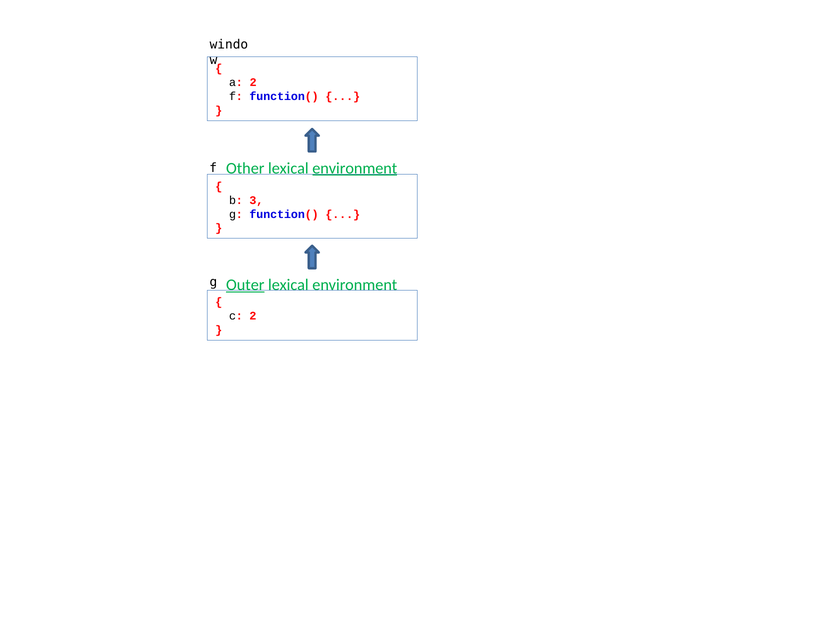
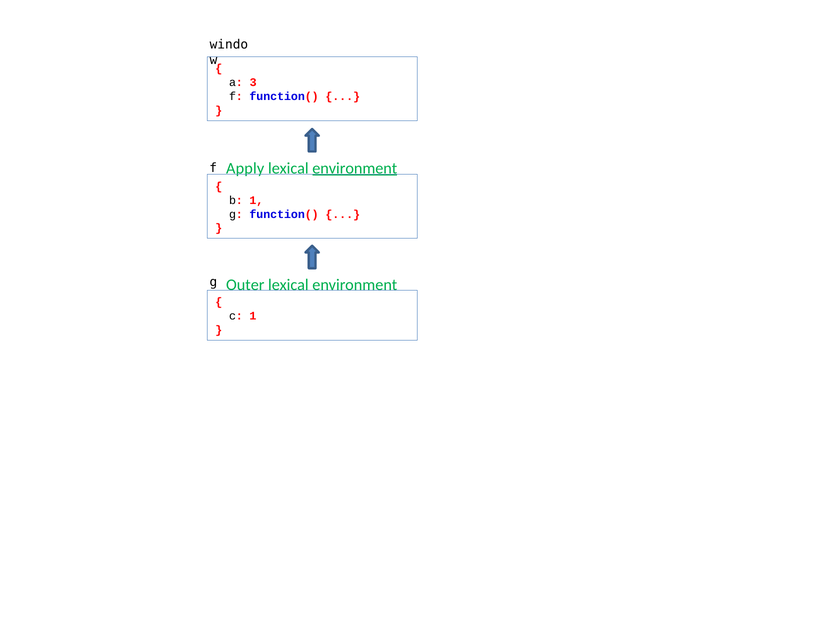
a 2: 2 -> 3 (253, 82)
Other: Other -> Apply (245, 168)
b 3: 3 -> 1 (256, 200)
Outer underline: present -> none (245, 285)
c 2: 2 -> 1 (253, 316)
